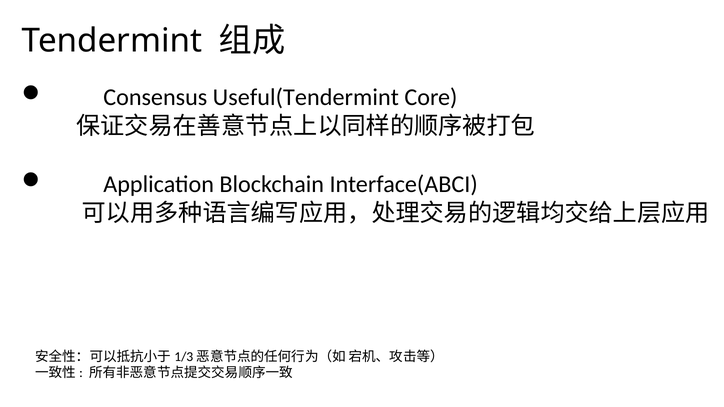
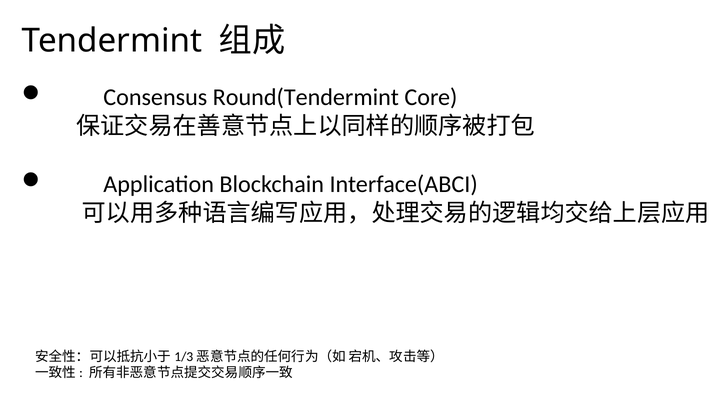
Useful(Tendermint: Useful(Tendermint -> Round(Tendermint (306, 97)
